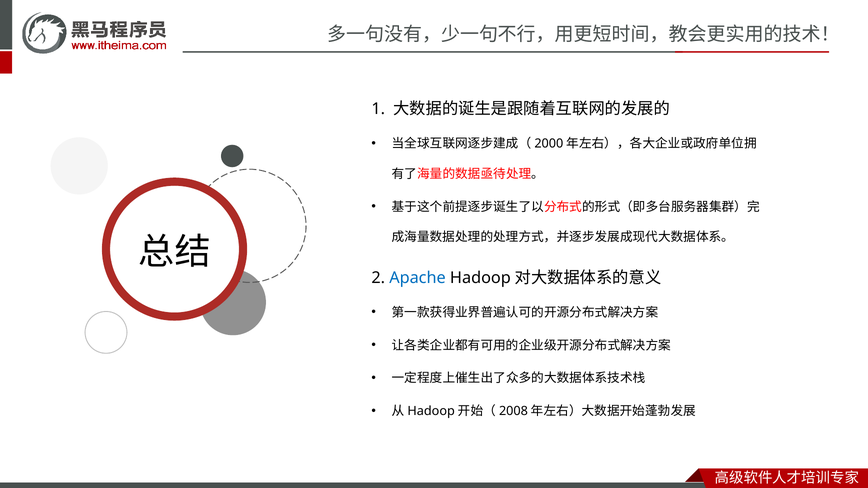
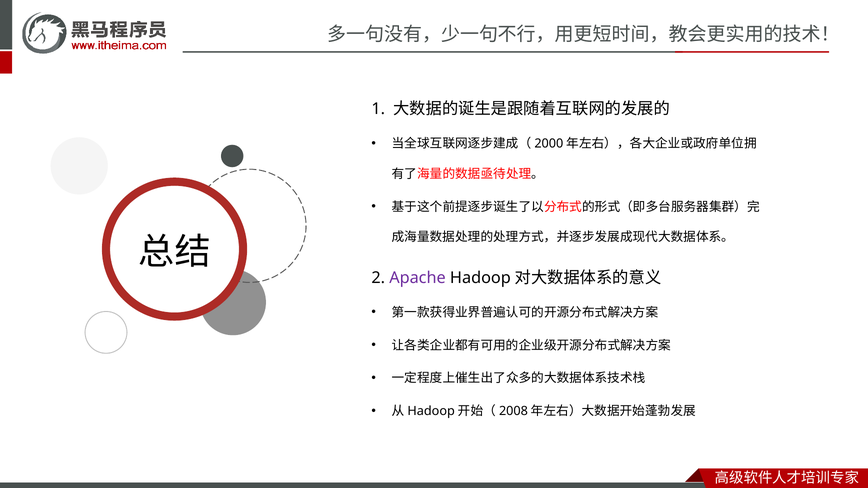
Apache colour: blue -> purple (418, 278)
